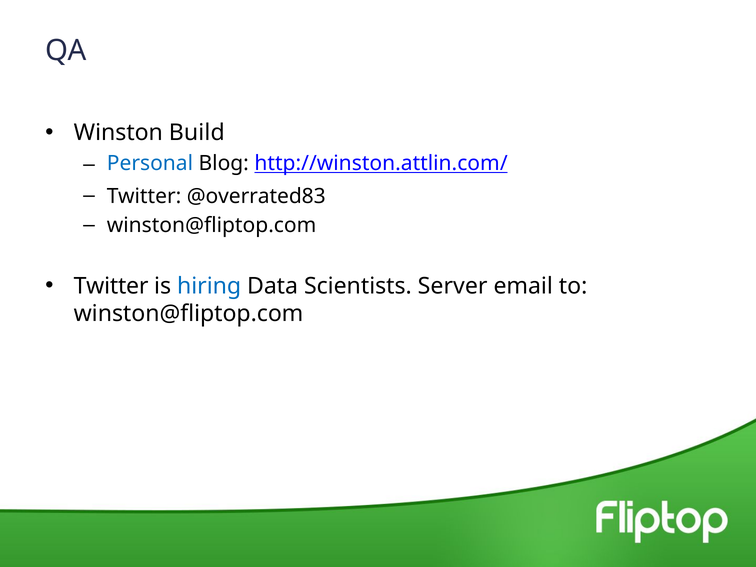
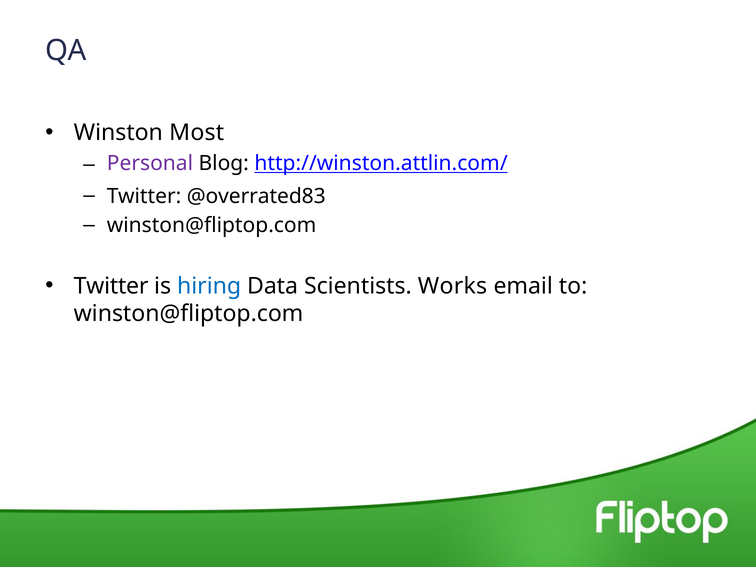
Build: Build -> Most (197, 133)
Personal colour: blue -> purple (150, 163)
Server: Server -> Works (453, 286)
